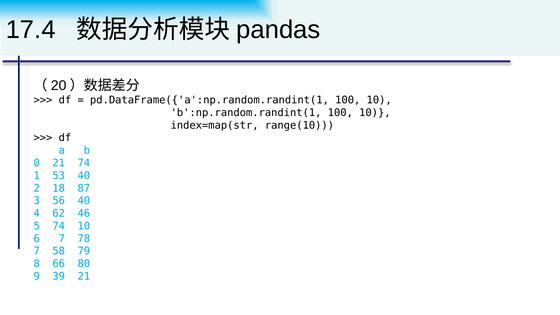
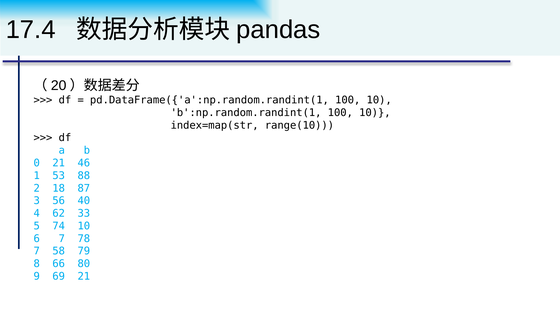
21 74: 74 -> 46 (84, 163)
53 40: 40 -> 88 (84, 176)
46: 46 -> 33 (84, 213)
39: 39 -> 69 (59, 276)
